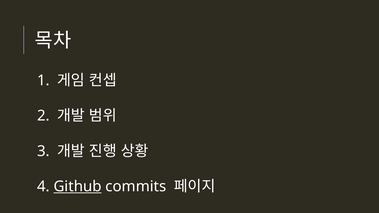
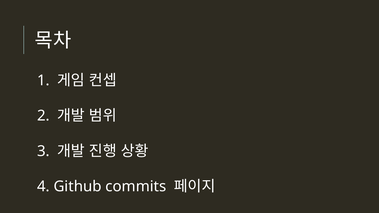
Github underline: present -> none (78, 187)
